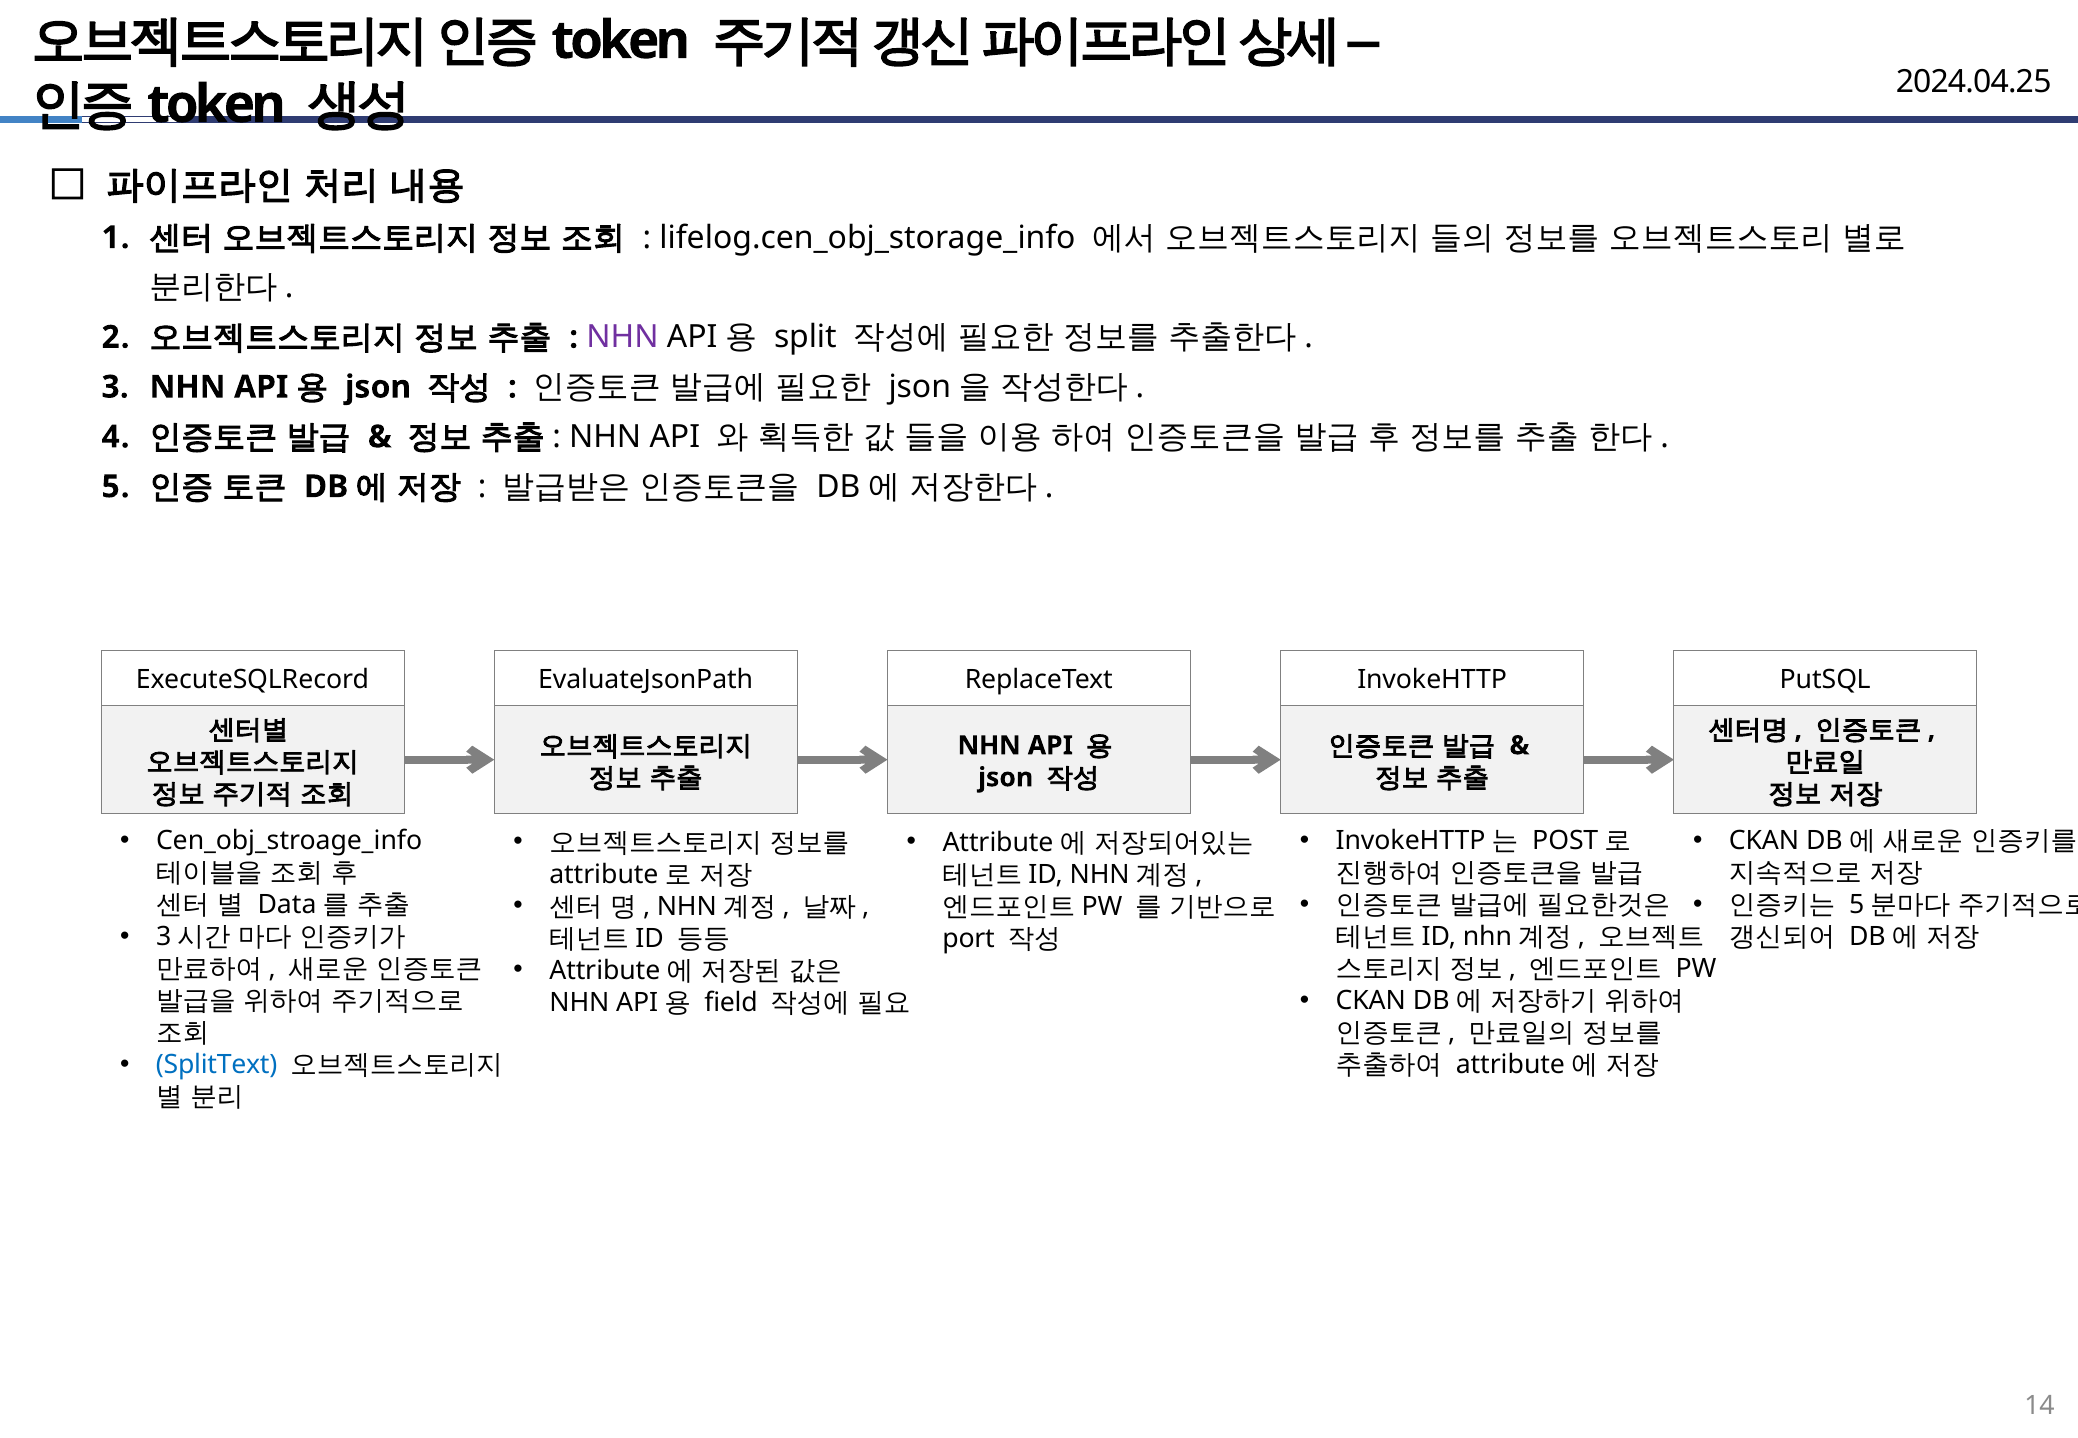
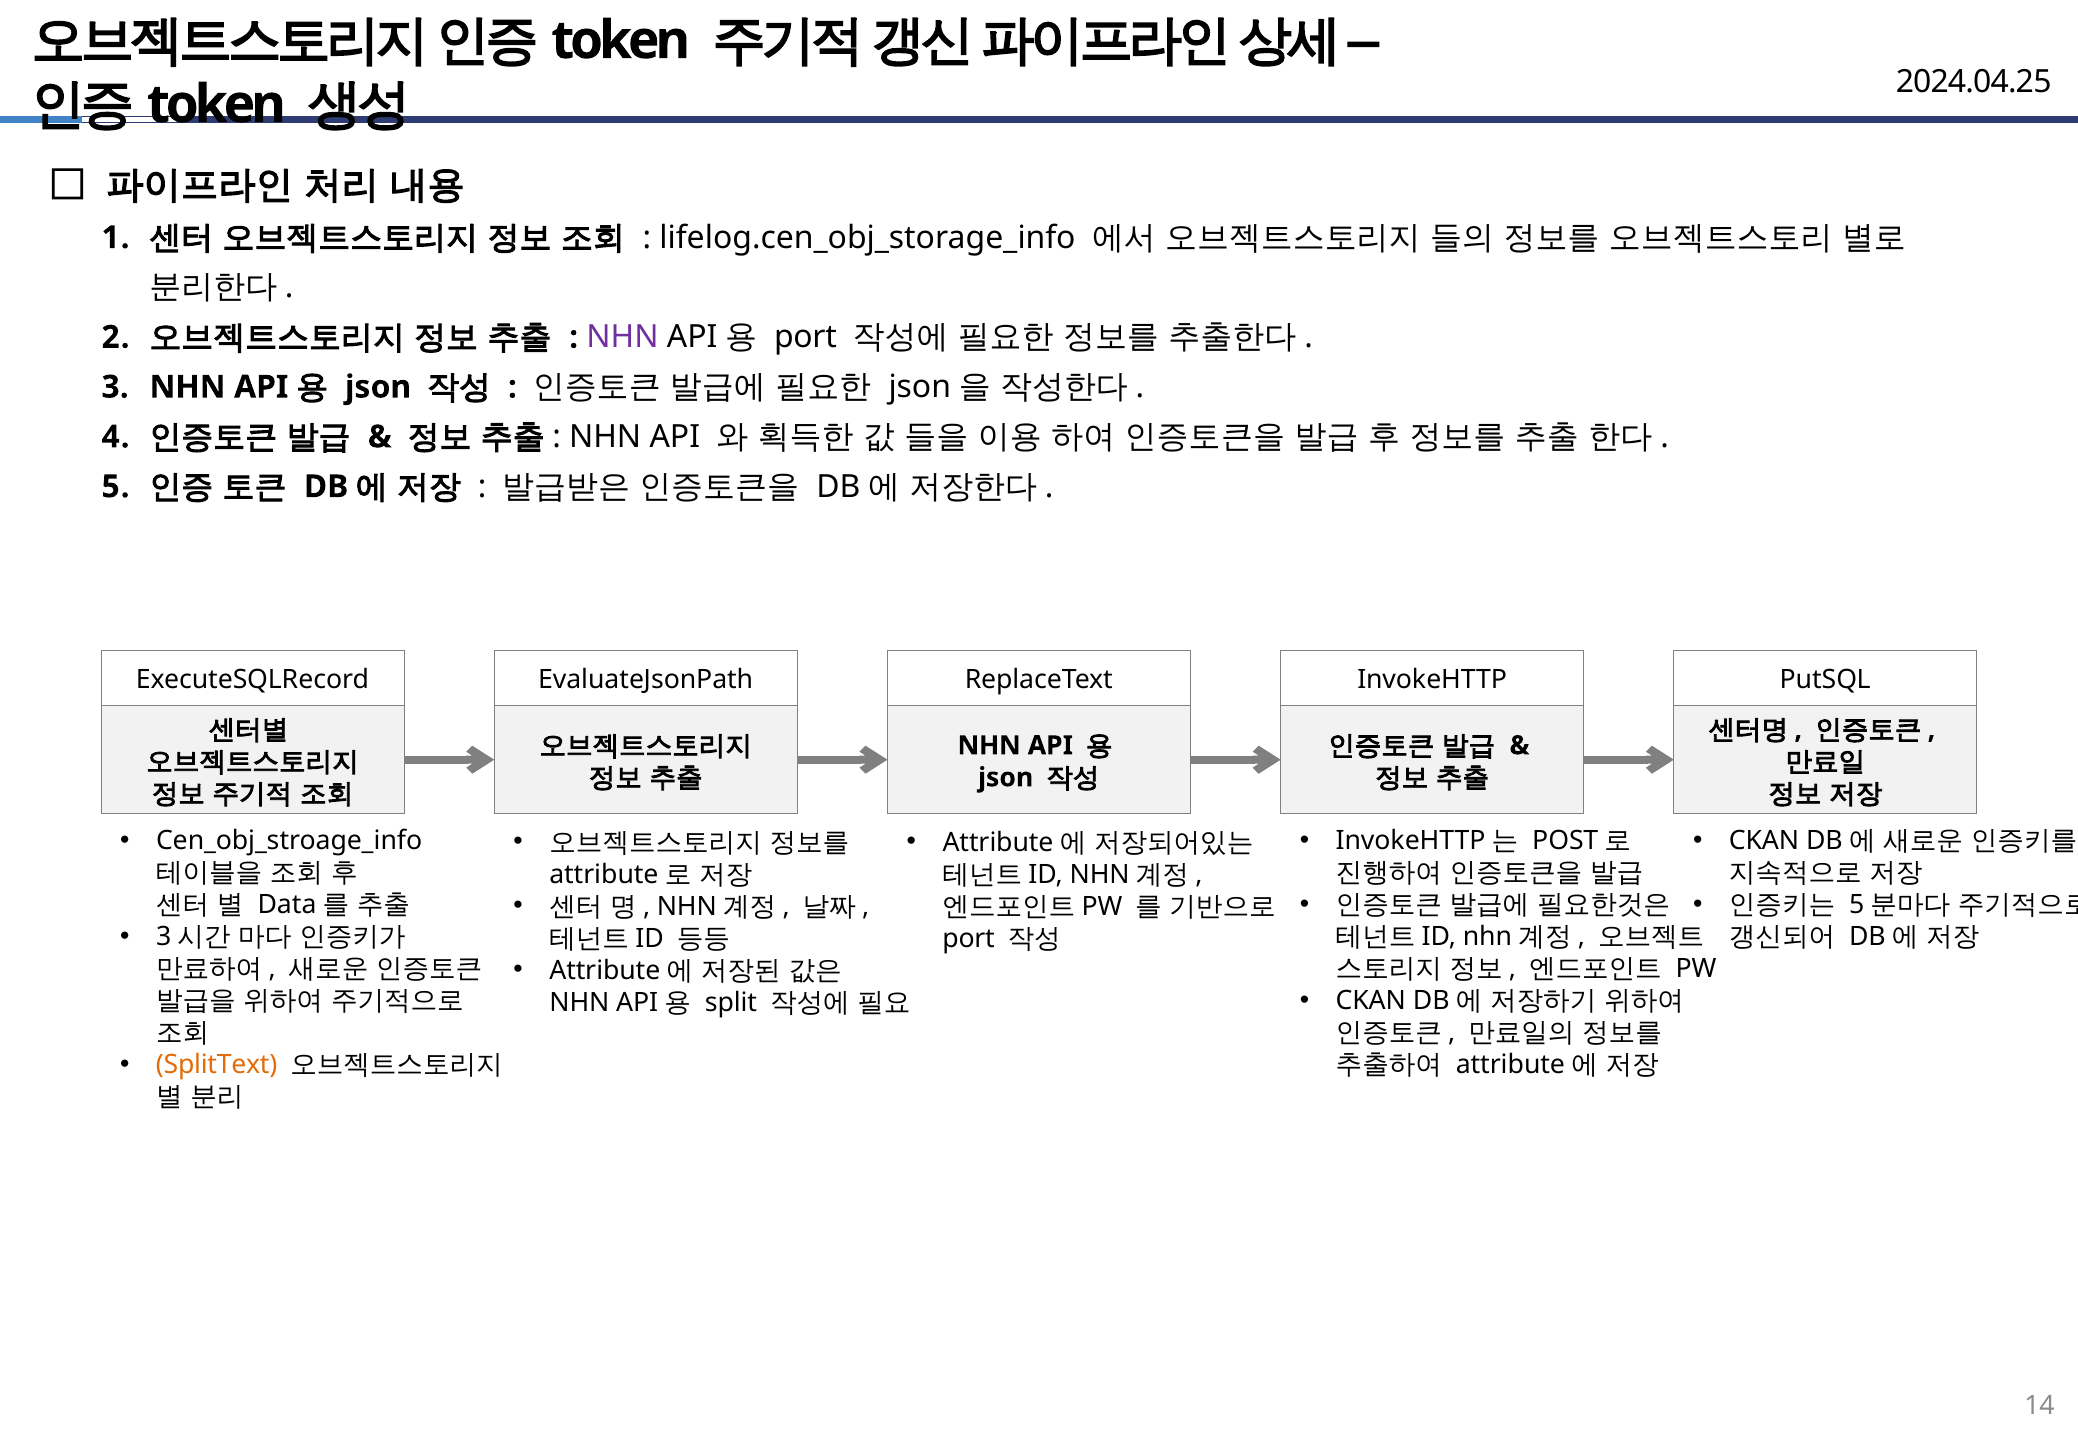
split: split -> port (805, 337)
field: field -> split (731, 1003)
SplitText colour: blue -> orange (217, 1066)
